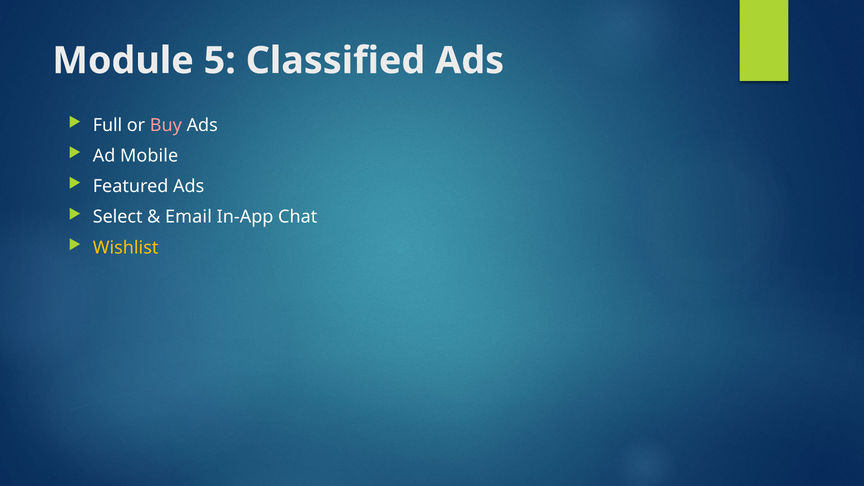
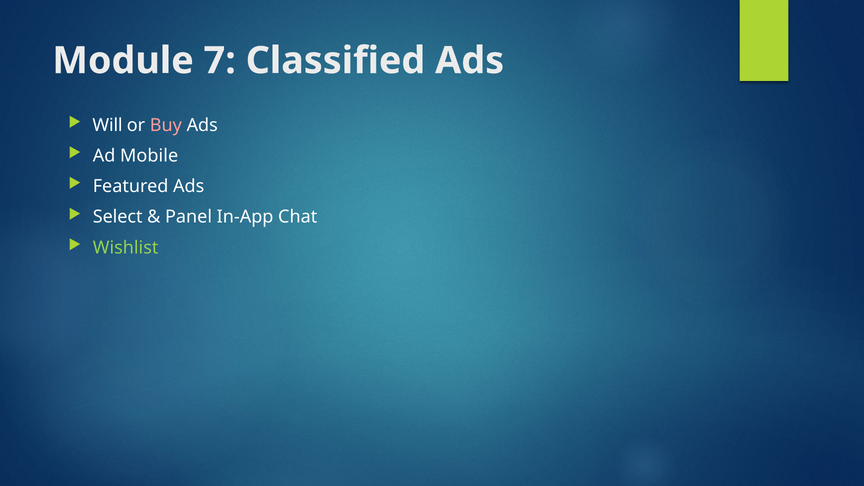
5: 5 -> 7 (220, 61)
Full: Full -> Will (108, 125)
Email: Email -> Panel (189, 217)
Wishlist colour: yellow -> light green (126, 248)
